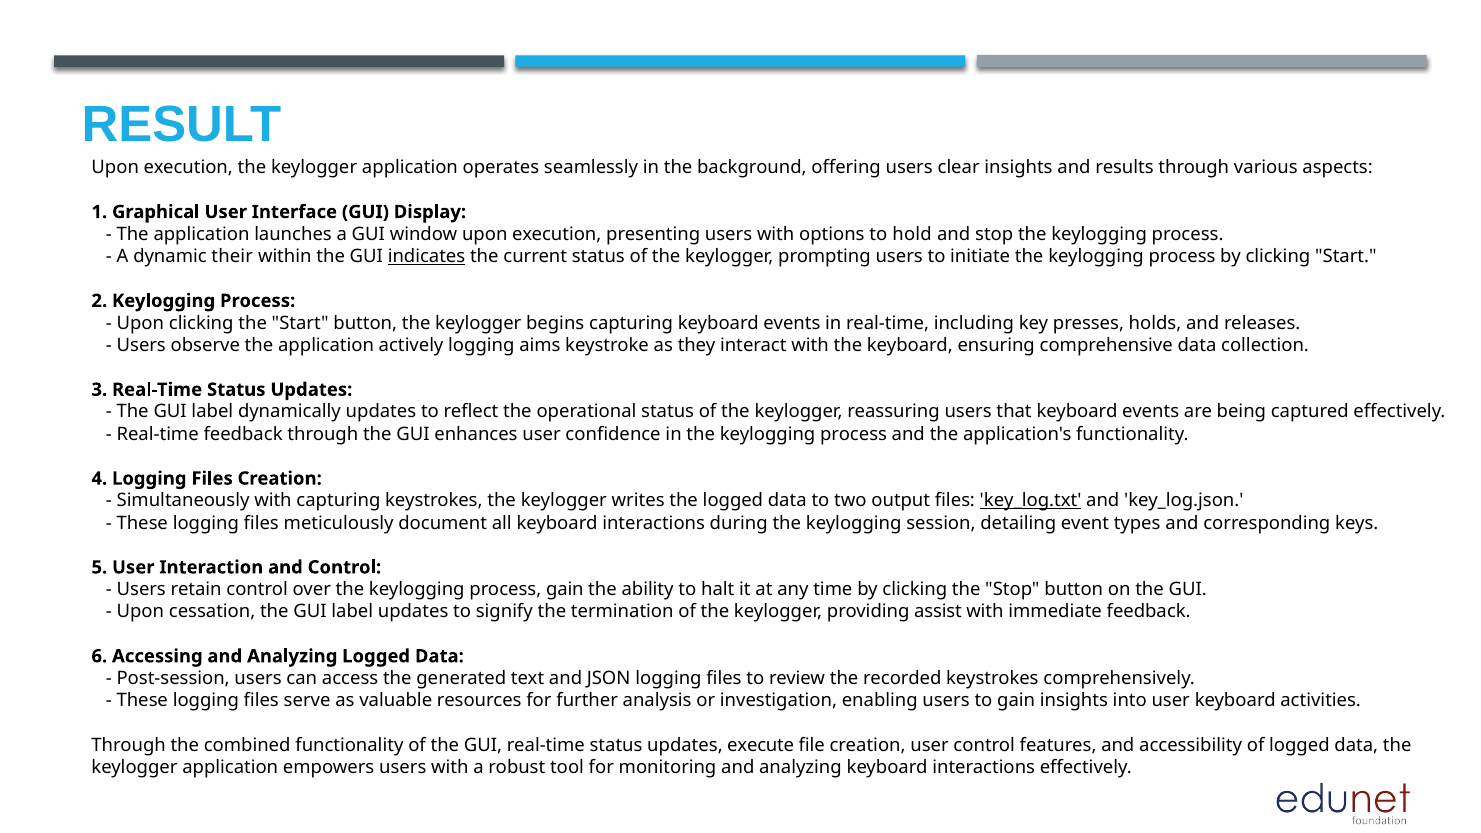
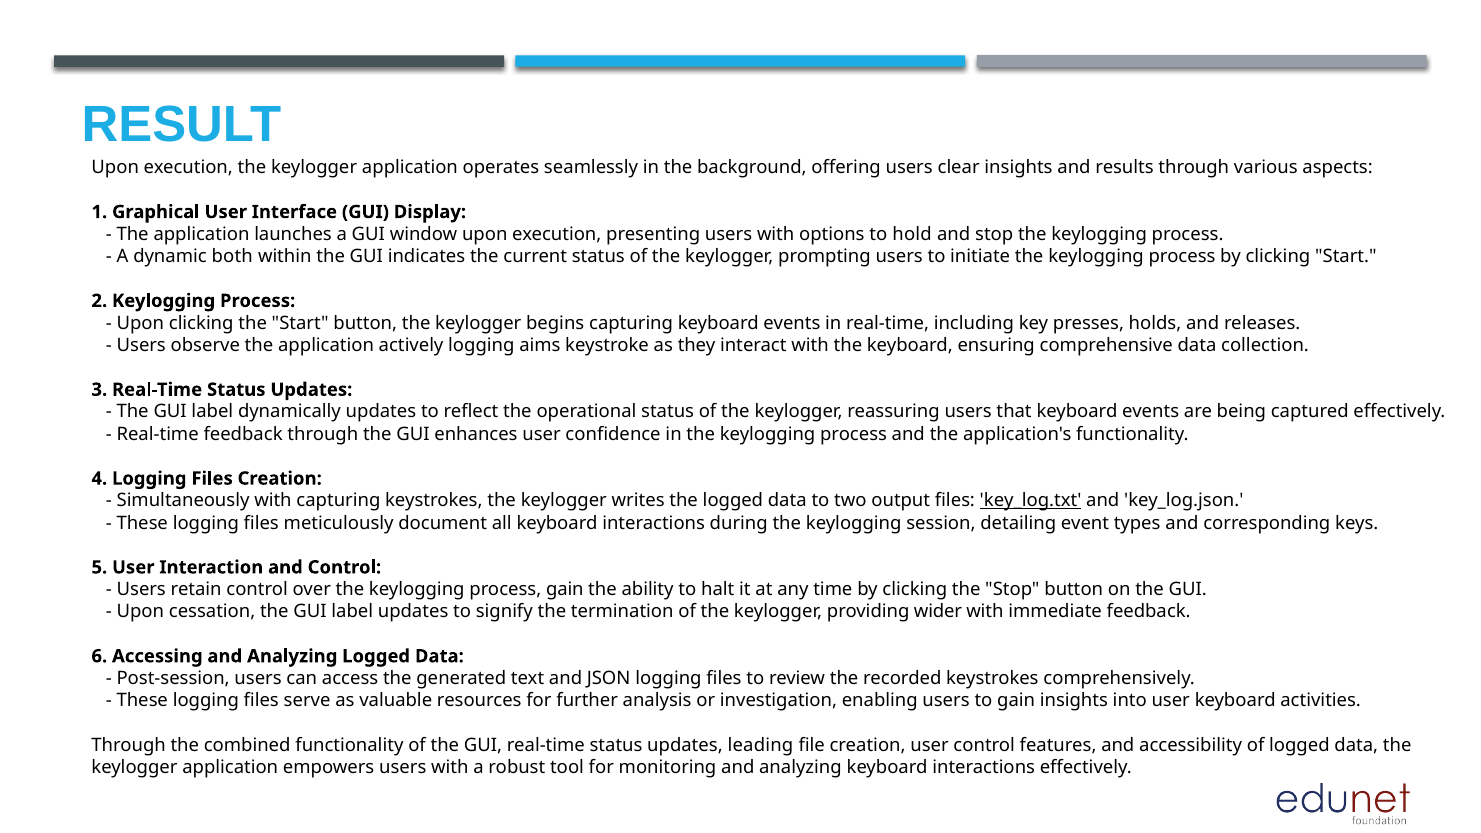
their: their -> both (232, 256)
indicates underline: present -> none (426, 256)
assist: assist -> wider (938, 612)
execute: execute -> leading (760, 745)
